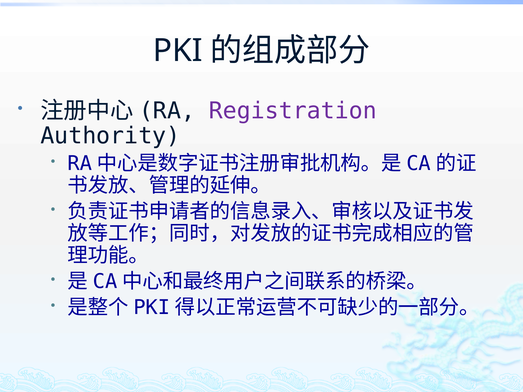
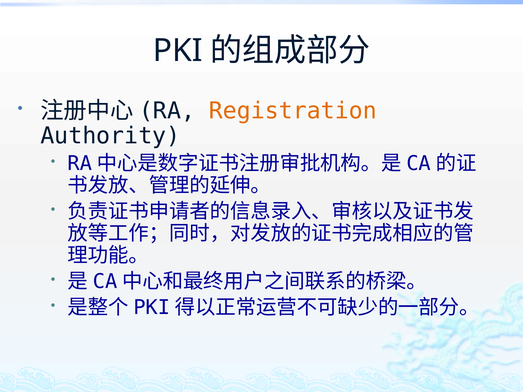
Registration colour: purple -> orange (293, 111)
